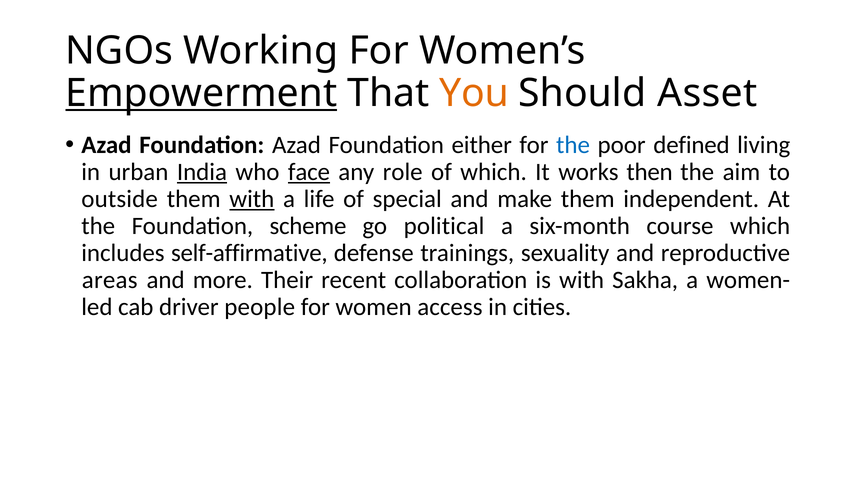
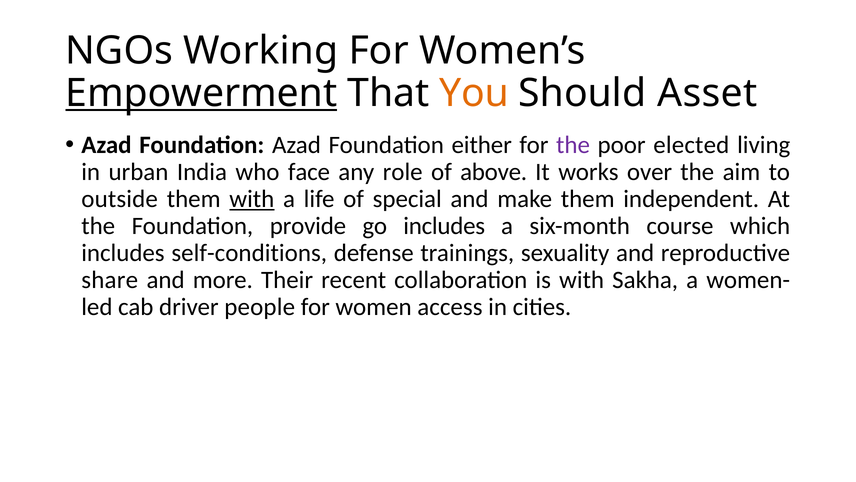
the colour: blue -> purple (573, 145)
defined: defined -> elected (691, 145)
India underline: present -> none (202, 172)
face underline: present -> none (309, 172)
of which: which -> above (494, 172)
then: then -> over (650, 172)
scheme: scheme -> provide (308, 226)
go political: political -> includes (444, 226)
self-affirmative: self-affirmative -> self-conditions (249, 253)
areas: areas -> share (110, 280)
